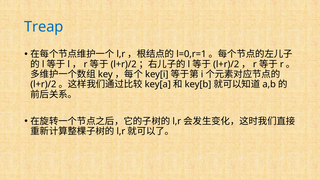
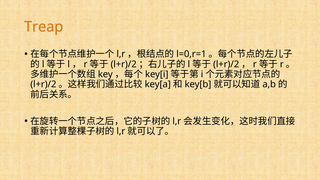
Treap colour: blue -> orange (44, 27)
